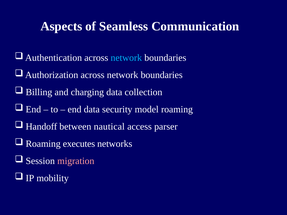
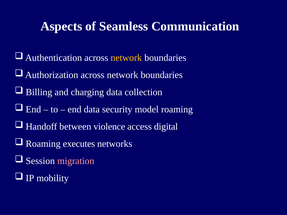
network colour: light blue -> yellow (126, 58)
nautical: nautical -> violence (109, 127)
parser: parser -> digital (166, 127)
